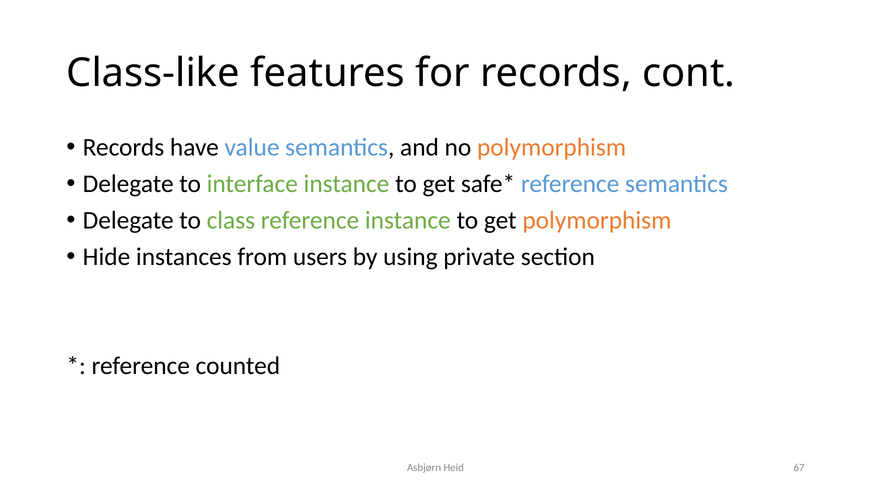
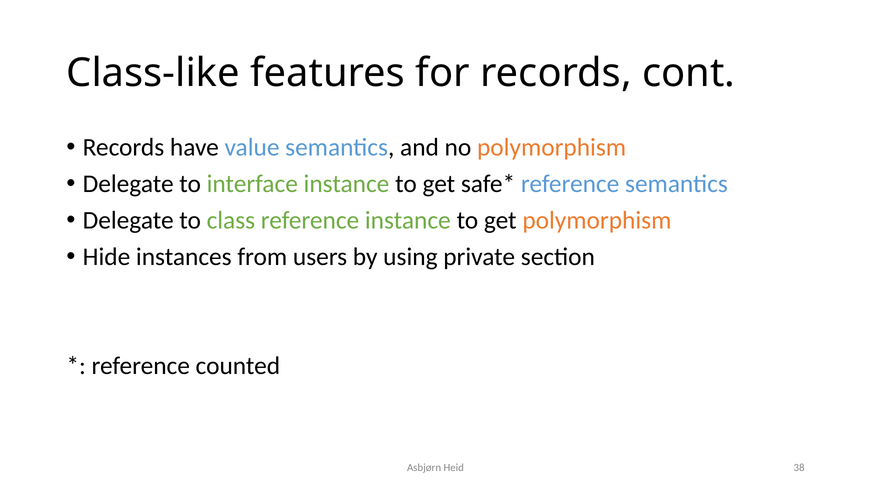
67: 67 -> 38 (799, 468)
